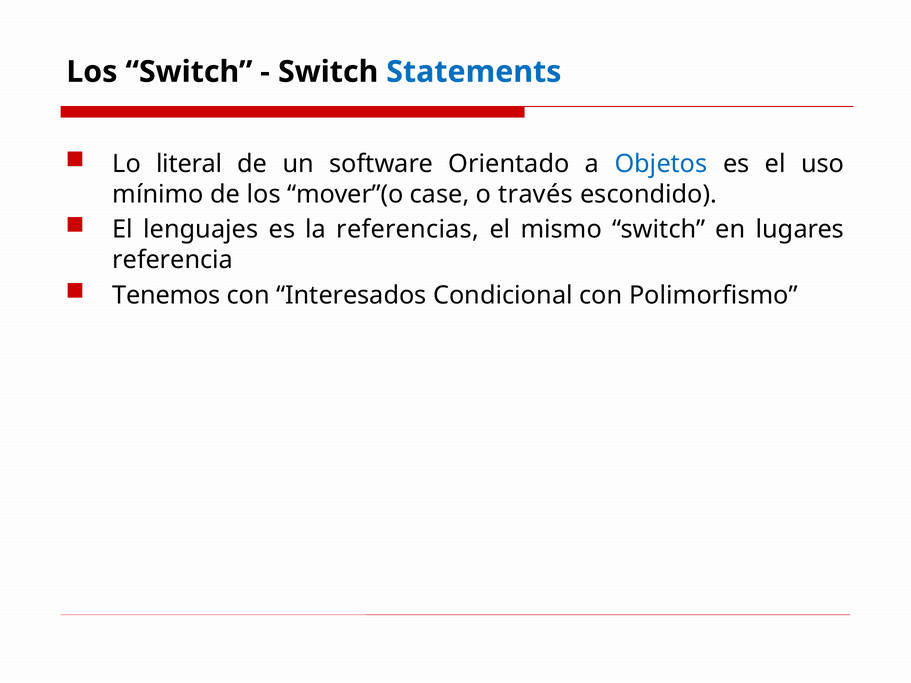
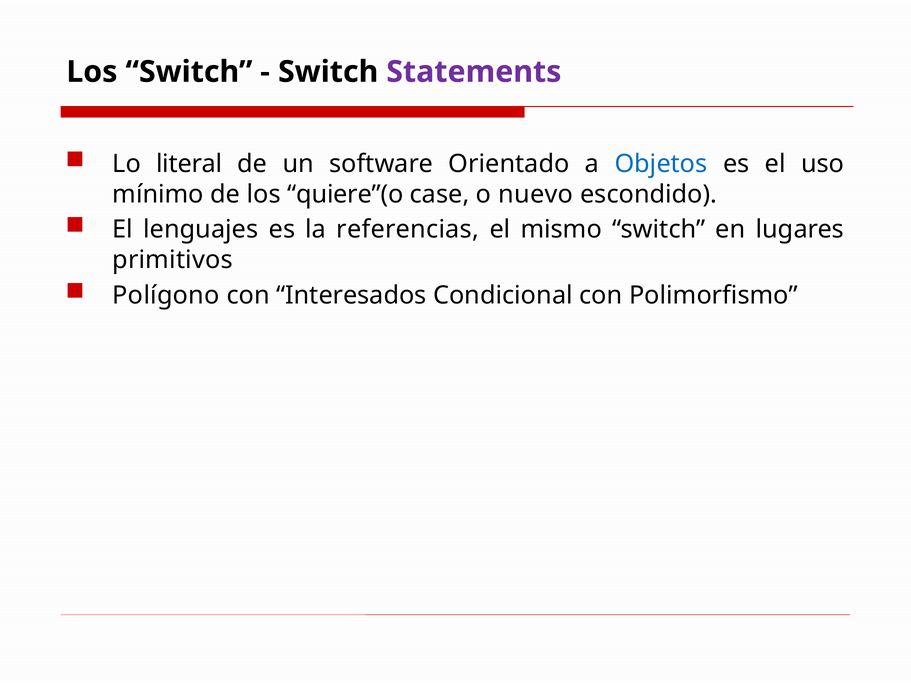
Statements colour: blue -> purple (474, 72)
mover”(o: mover”(o -> quiere”(o (345, 194)
través: través -> nuevo (536, 194)
referencia: referencia -> primitivos (173, 260)
Tenemos: Tenemos -> Polígono (166, 296)
